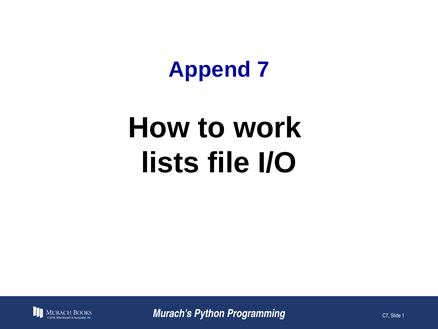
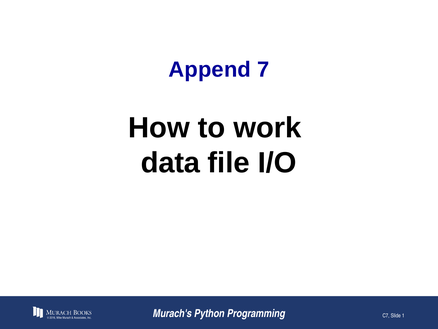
lists: lists -> data (170, 163)
